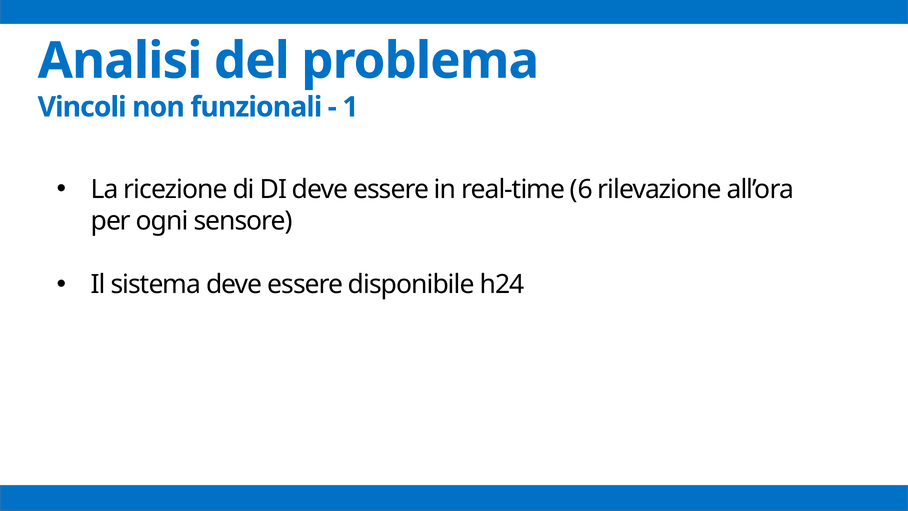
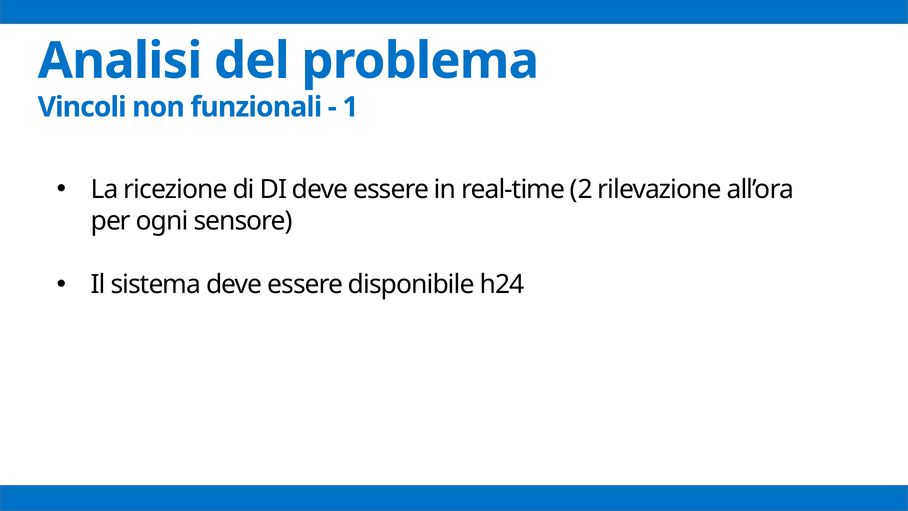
6: 6 -> 2 (581, 189)
